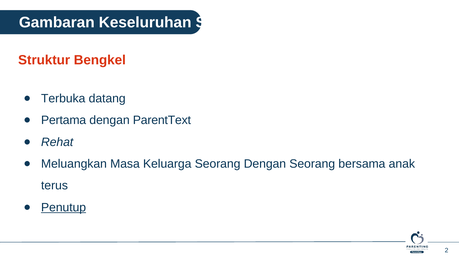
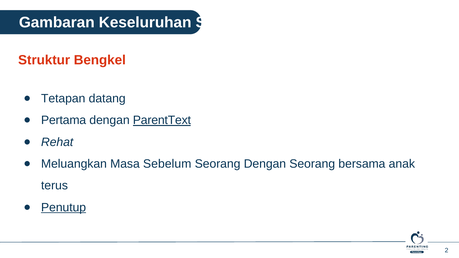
Terbuka: Terbuka -> Tetapan (63, 99)
ParentText underline: none -> present (162, 120)
Keluarga: Keluarga -> Sebelum (167, 164)
